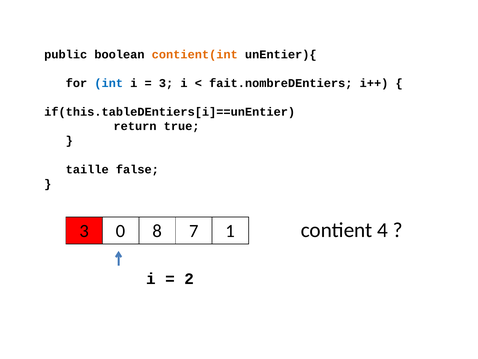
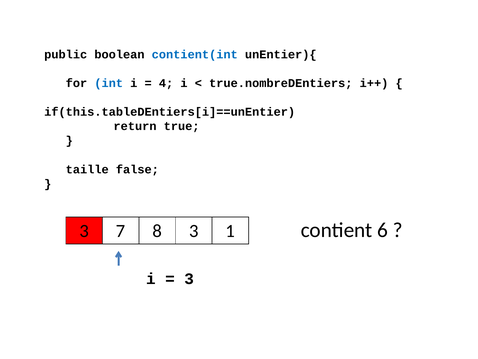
contient(int colour: orange -> blue (195, 54)
3: 3 -> 4 (166, 83)
fait.nombreDEntiers: fait.nombreDEntiers -> true.nombreDEntiers (281, 83)
0: 0 -> 7 (121, 231)
8 7: 7 -> 3 (194, 231)
4: 4 -> 6 (383, 230)
2: 2 -> 3 (189, 278)
